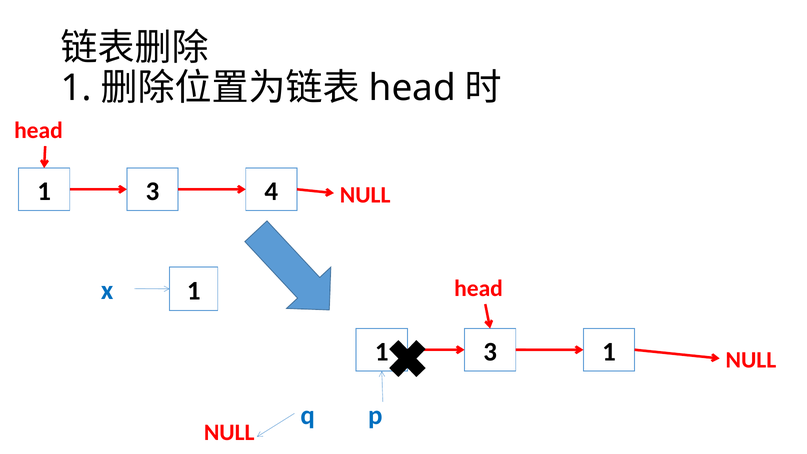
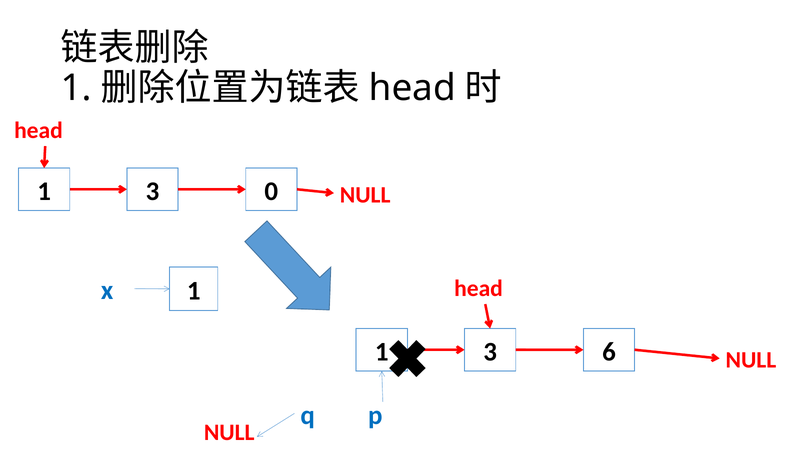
4: 4 -> 0 (271, 191)
3 1: 1 -> 6 (609, 352)
